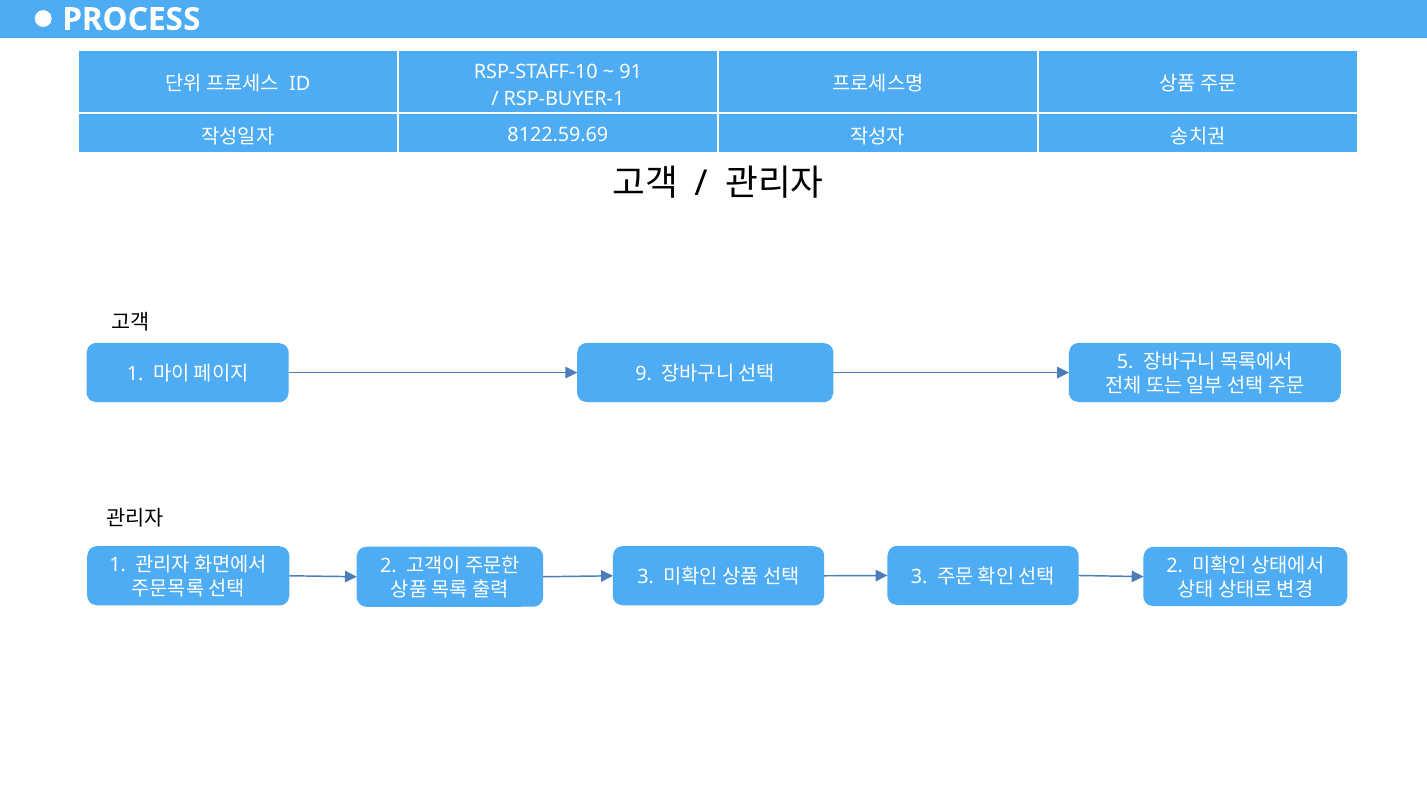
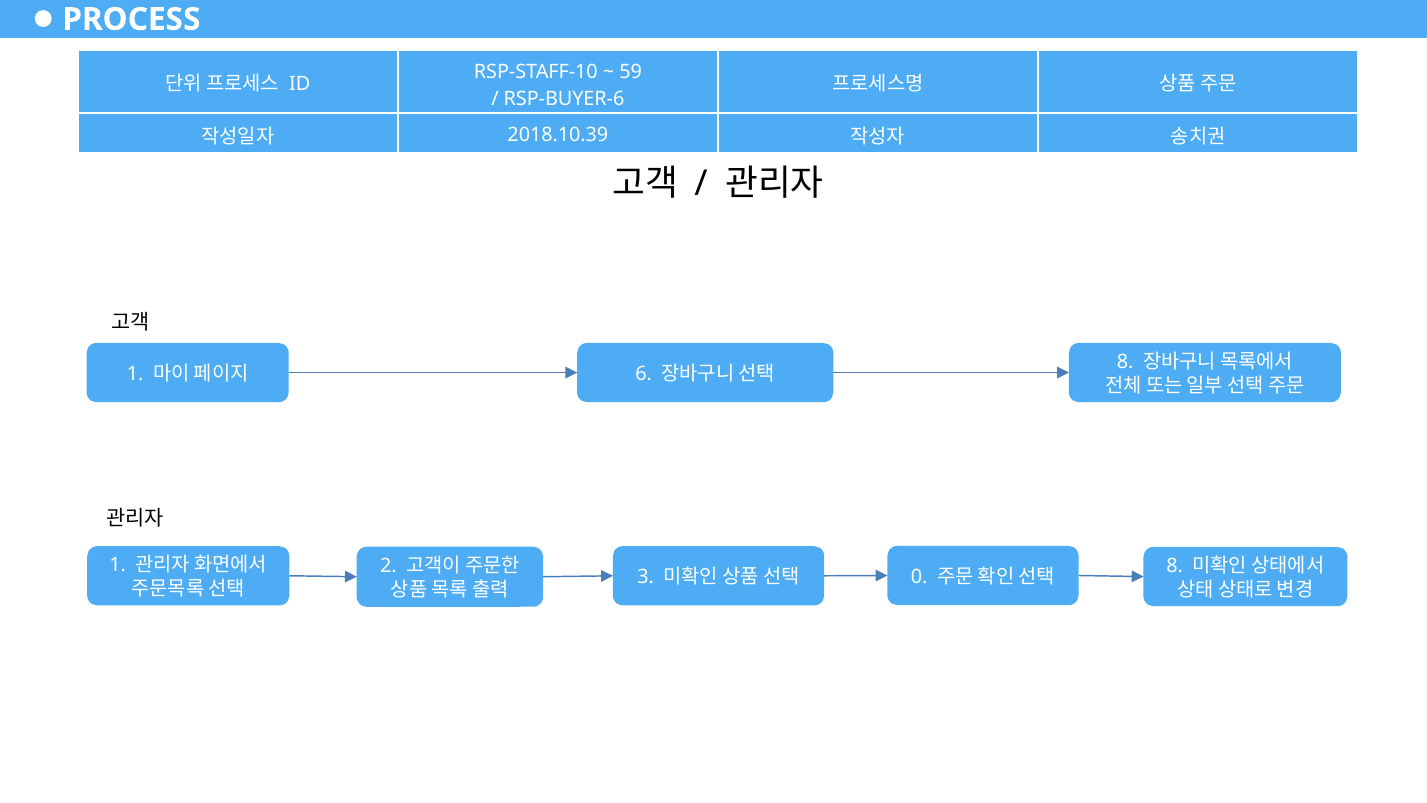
91: 91 -> 59 (631, 72)
RSP-BUYER-1: RSP-BUYER-1 -> RSP-BUYER-6 (564, 99)
8122.59.69: 8122.59.69 -> 2018.10.39 (558, 135)
9: 9 -> 6 (644, 374)
5: 5 -> 8 (1125, 362)
3: 3 -> 0 (919, 577)
2: 2 -> 8 (1175, 566)
